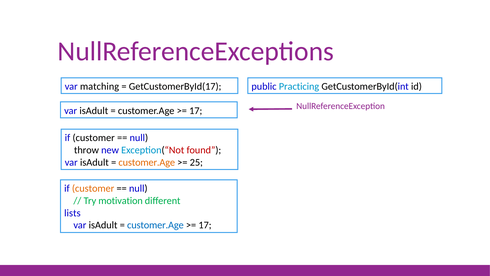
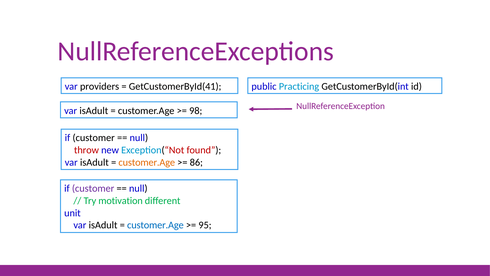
matching: matching -> providers (100, 86)
GetCustomerById(17: GetCustomerById(17 -> GetCustomerById(41 (175, 86)
17: 17 -> 98 (196, 110)
throw colour: black -> red (86, 150)
25: 25 -> 86 (196, 162)
customer colour: orange -> purple (93, 188)
lists: lists -> unit (72, 213)
17: 17 -> 95 (205, 225)
